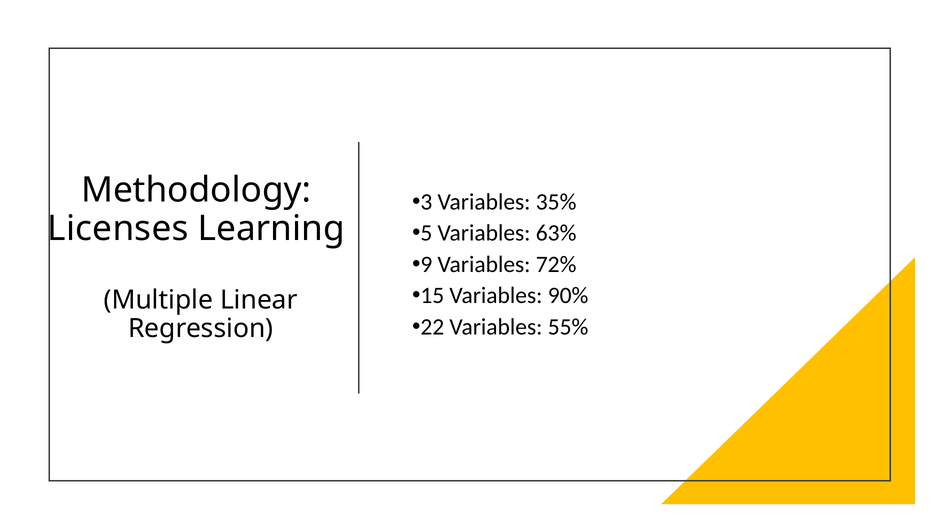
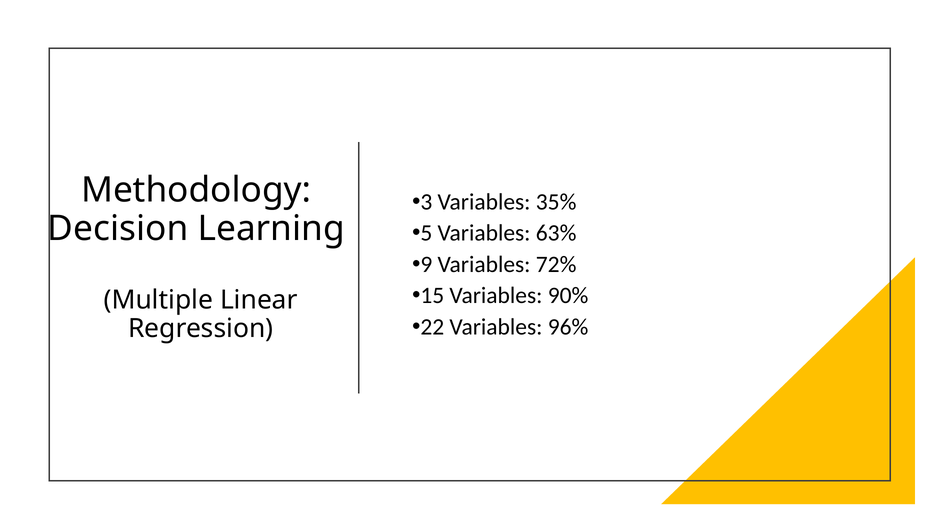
Licenses: Licenses -> Decision (118, 228)
55%: 55% -> 96% (568, 327)
